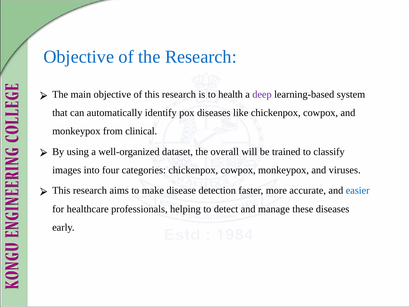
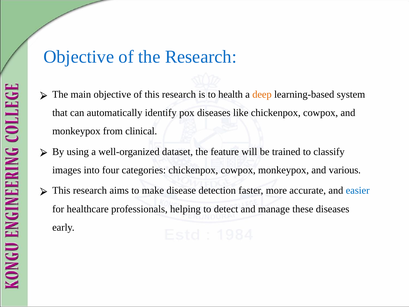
deep colour: purple -> orange (262, 94)
overall: overall -> feature (225, 152)
viruses: viruses -> various (345, 170)
